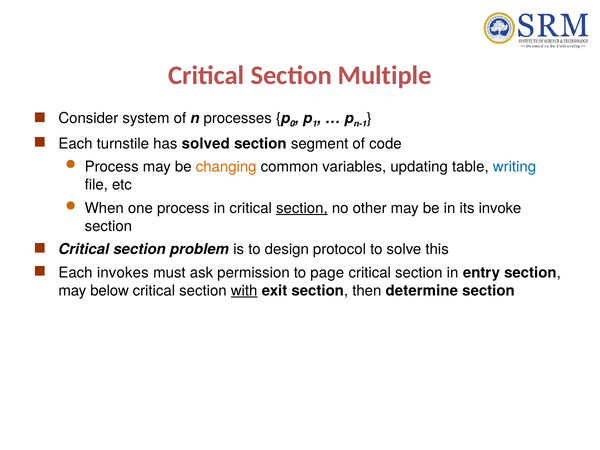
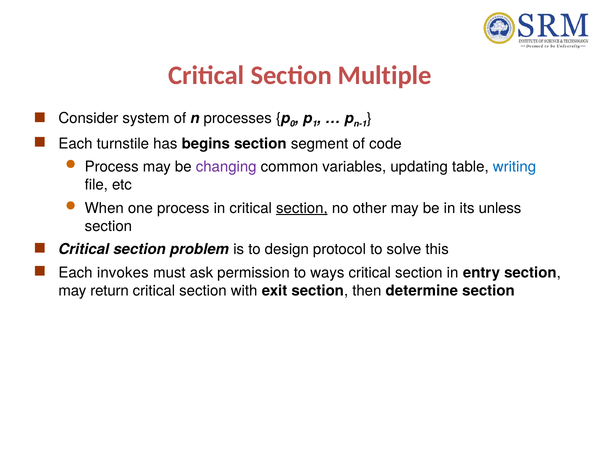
solved: solved -> begins (206, 144)
changing colour: orange -> purple (226, 167)
invoke: invoke -> unless (500, 208)
page: page -> ways (327, 273)
below: below -> return (110, 291)
with underline: present -> none (244, 291)
